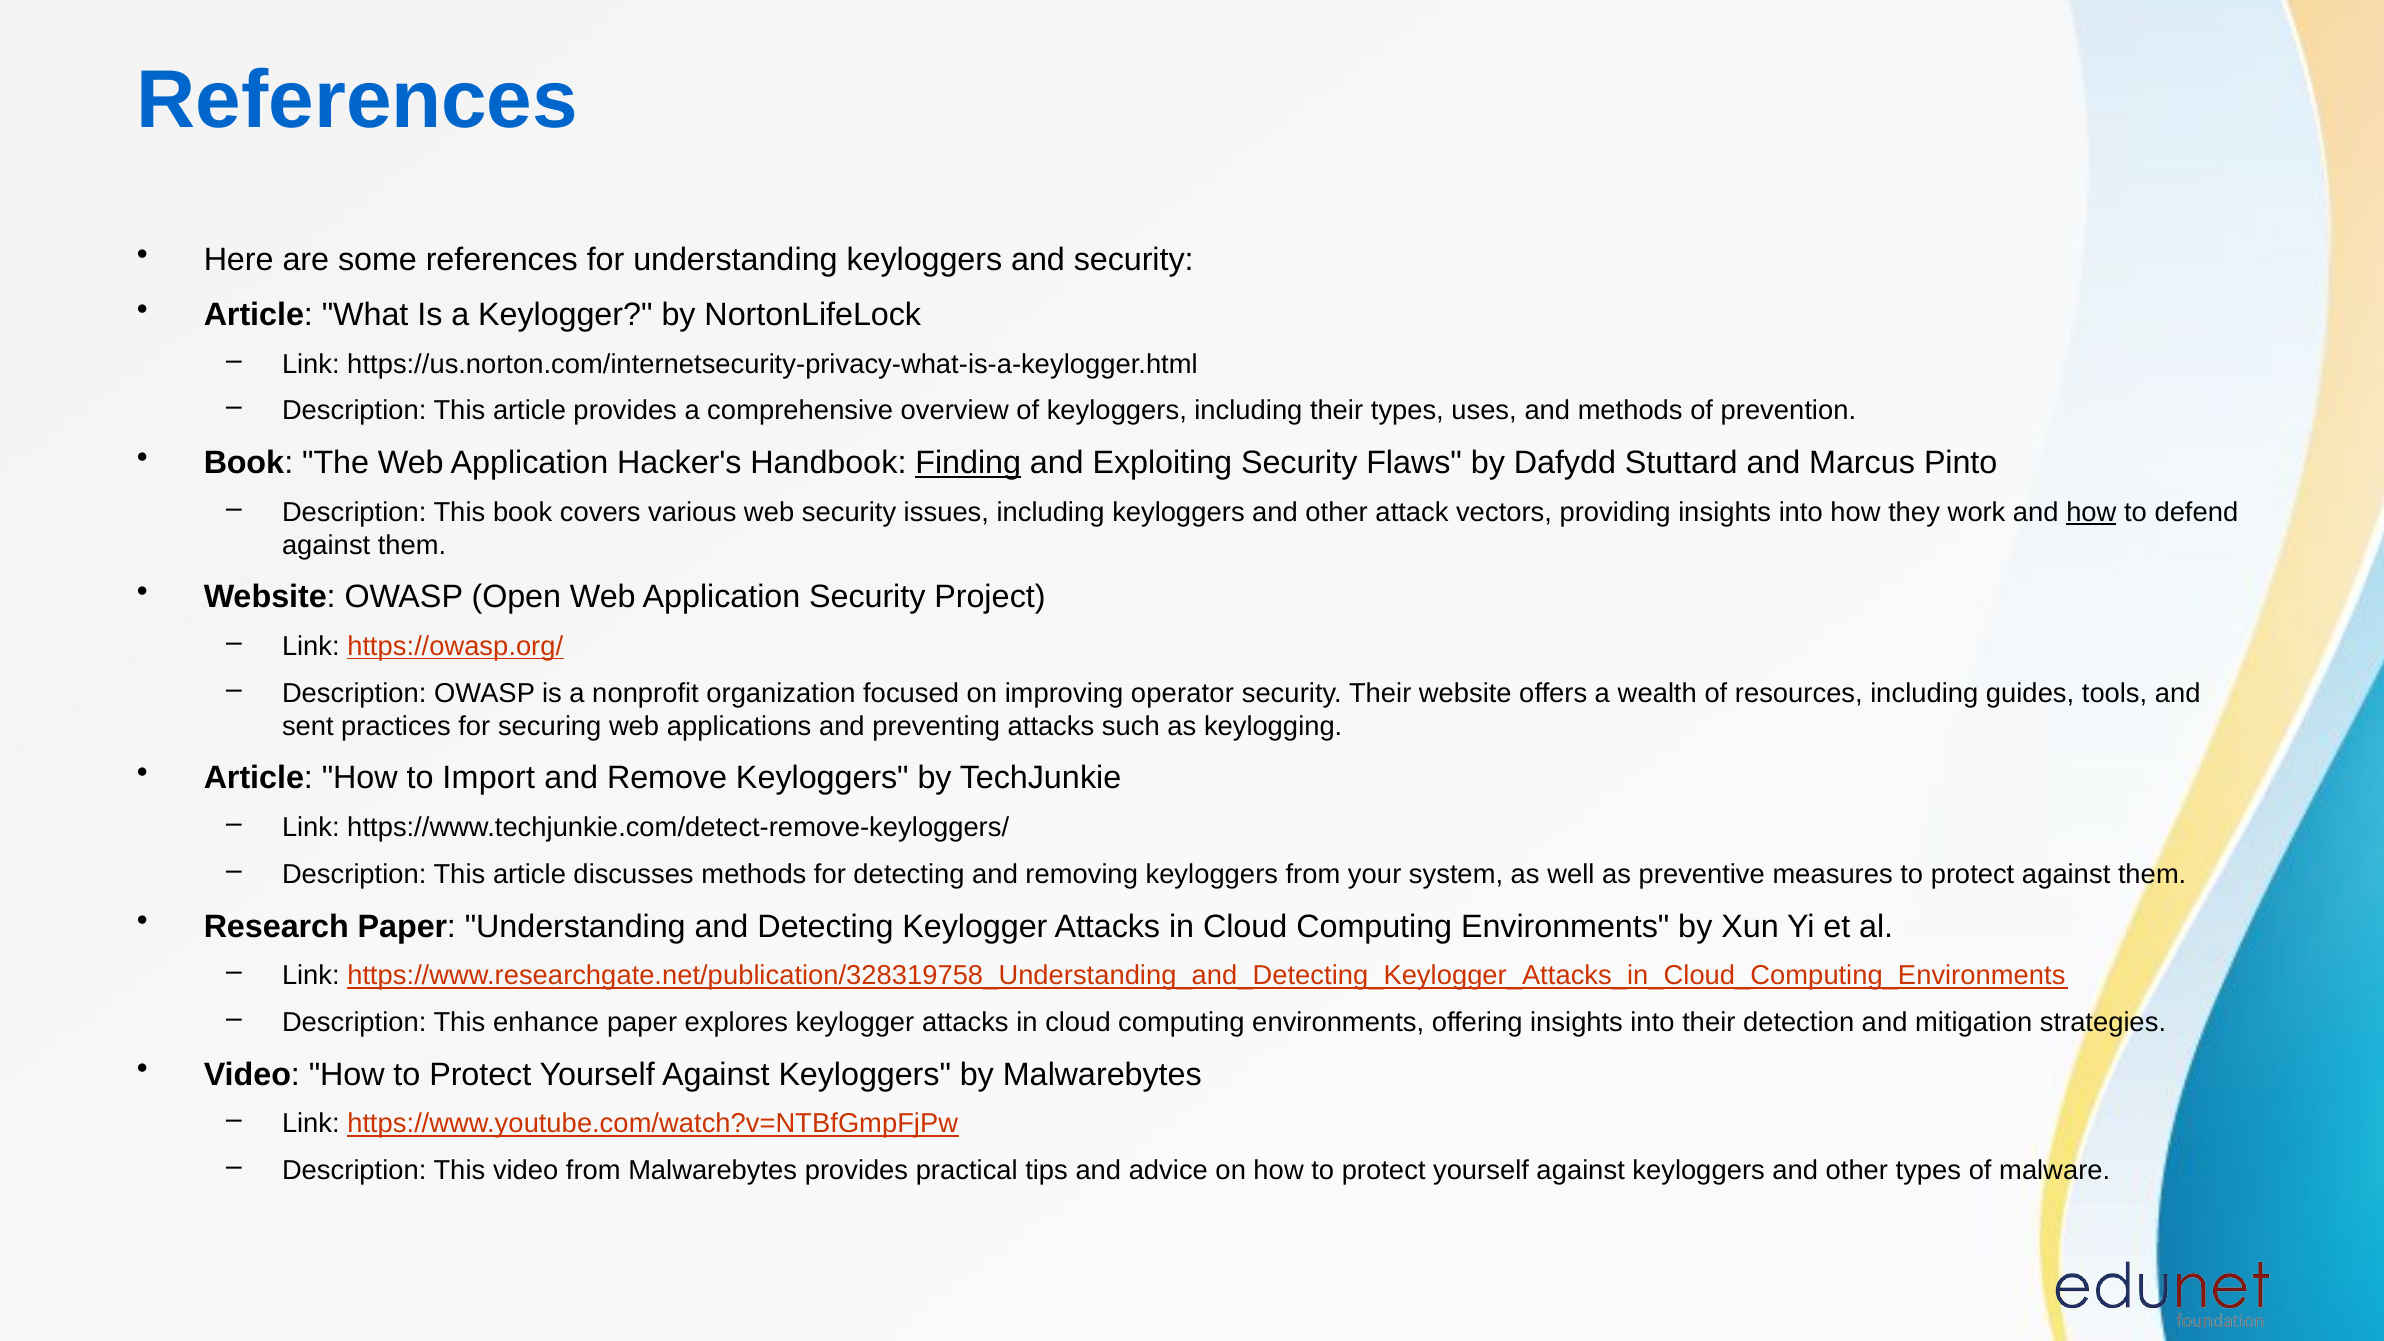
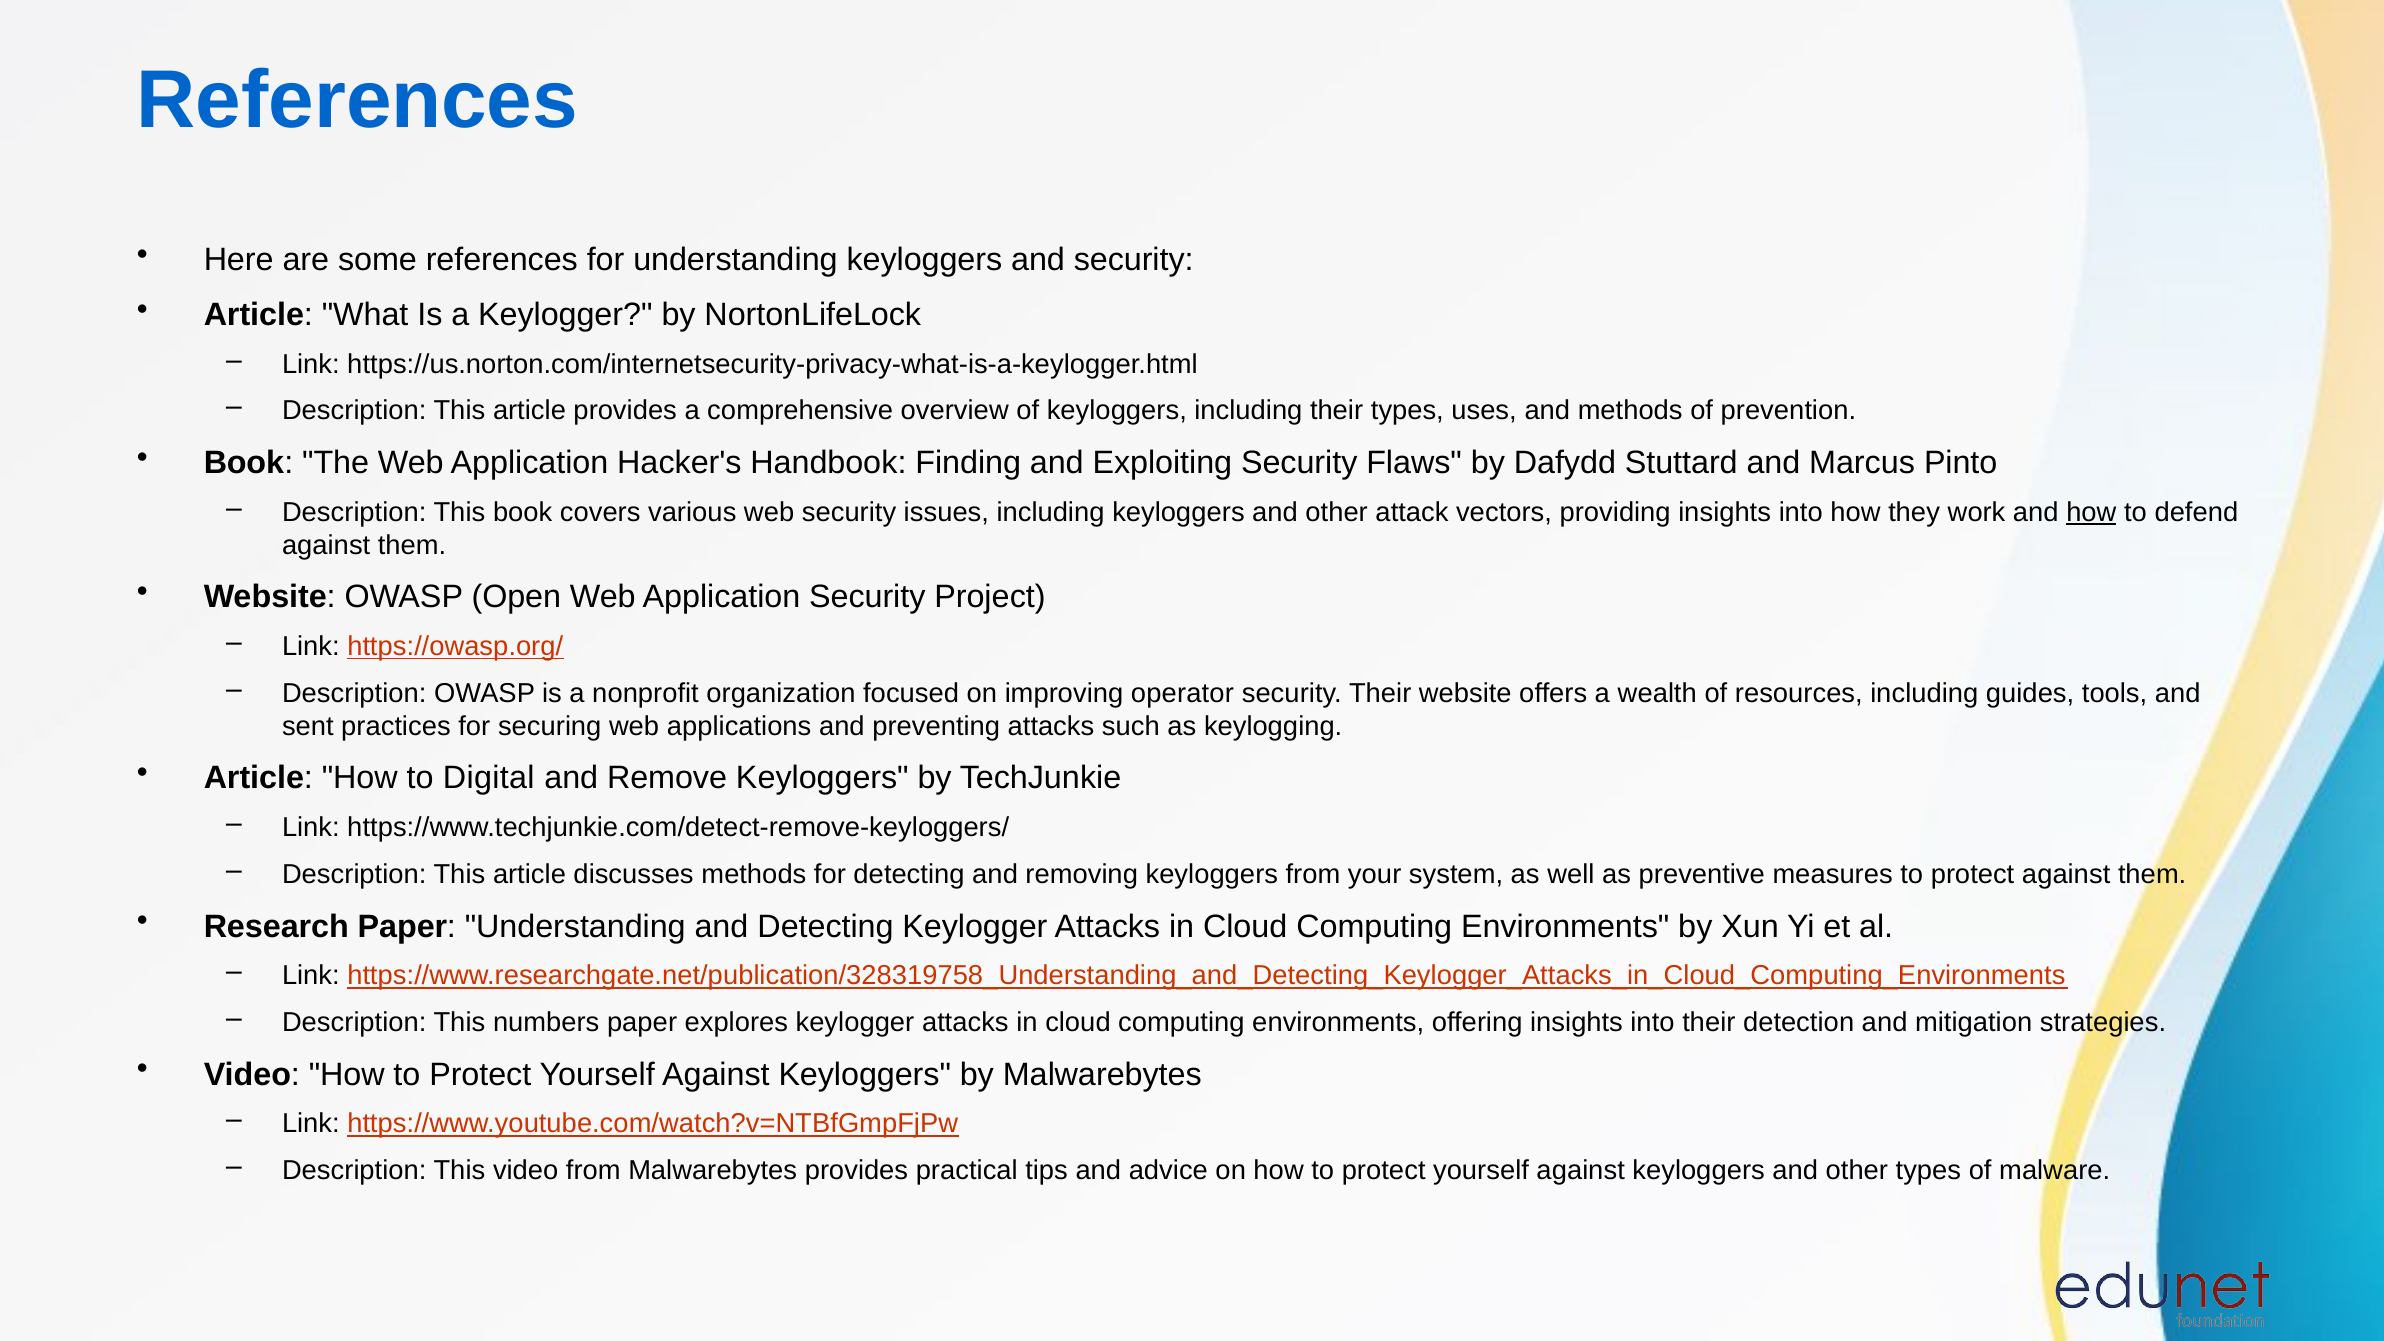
Finding underline: present -> none (968, 463)
Import: Import -> Digital (489, 778)
enhance: enhance -> numbers (546, 1023)
